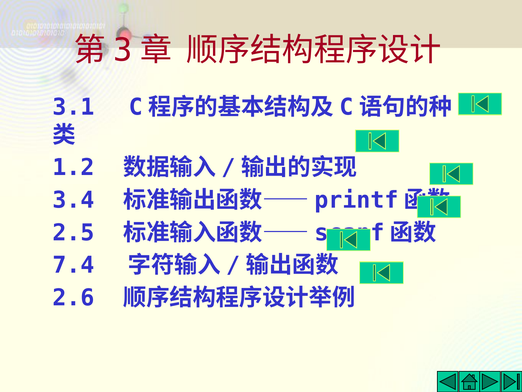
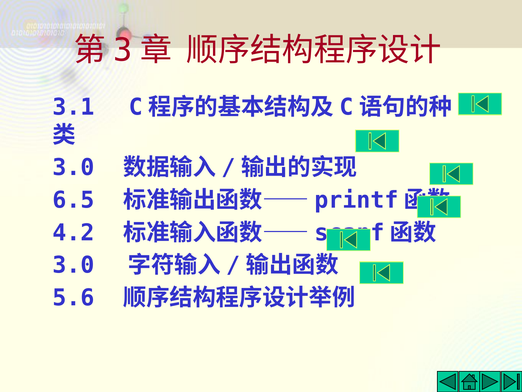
1.2: 1.2 -> 3.0 (73, 167)
3.4: 3.4 -> 6.5 (73, 200)
2.5: 2.5 -> 4.2 (73, 232)
7.4: 7.4 -> 3.0 (73, 265)
2.6: 2.6 -> 5.6 (73, 297)
